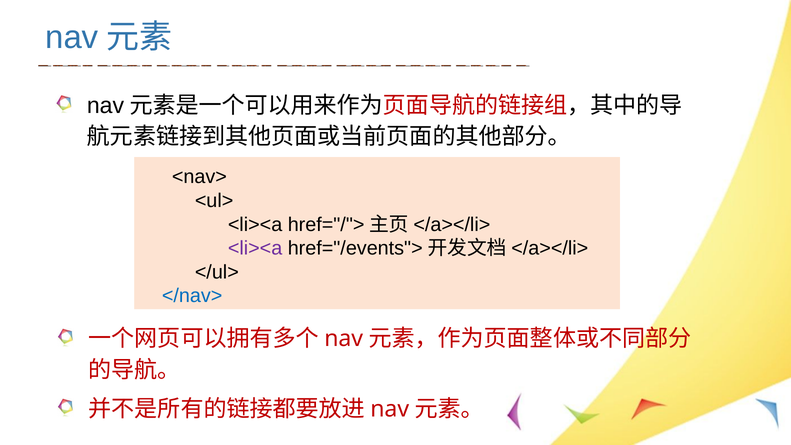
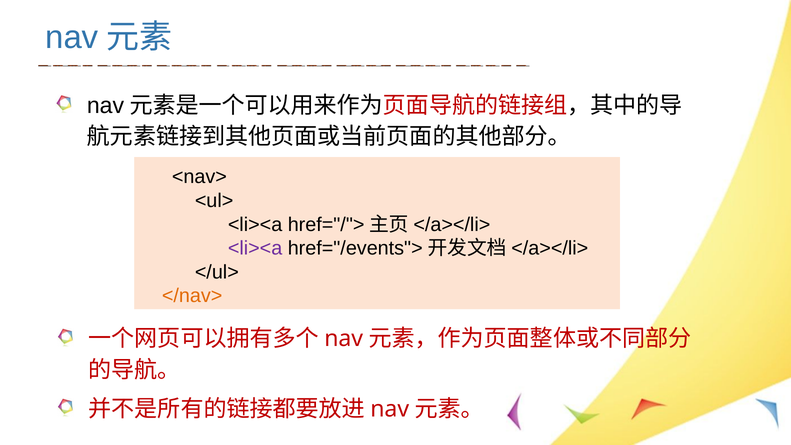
</nav> colour: blue -> orange (192, 296)
